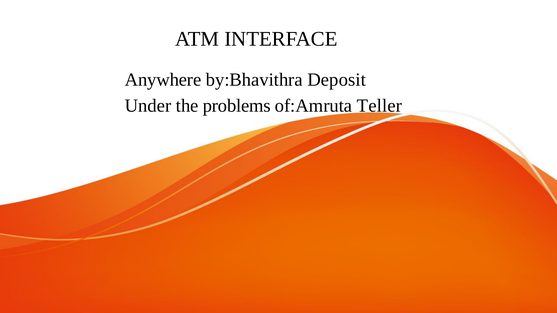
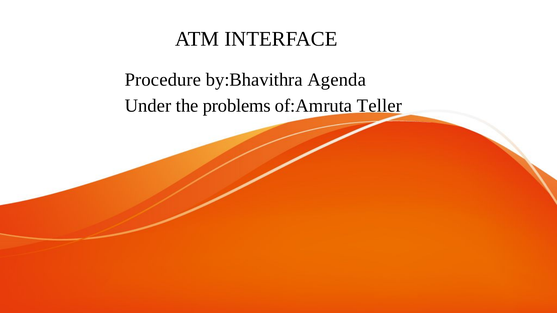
Anywhere: Anywhere -> Procedure (163, 80)
Deposit: Deposit -> Agenda (337, 80)
